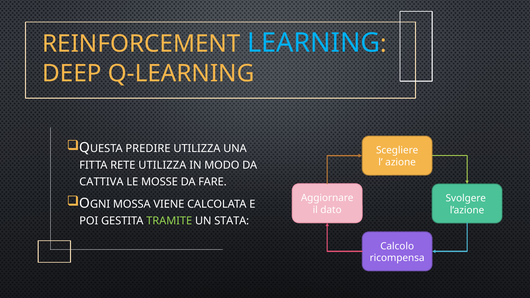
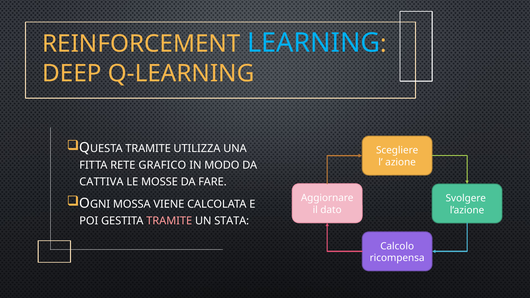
PREDIRE: PREDIRE -> TRAMITE (148, 149)
RETE UTILIZZA: UTILIZZA -> GRAFICO (162, 165)
TRAMITE colour: light green -> pink (169, 221)
